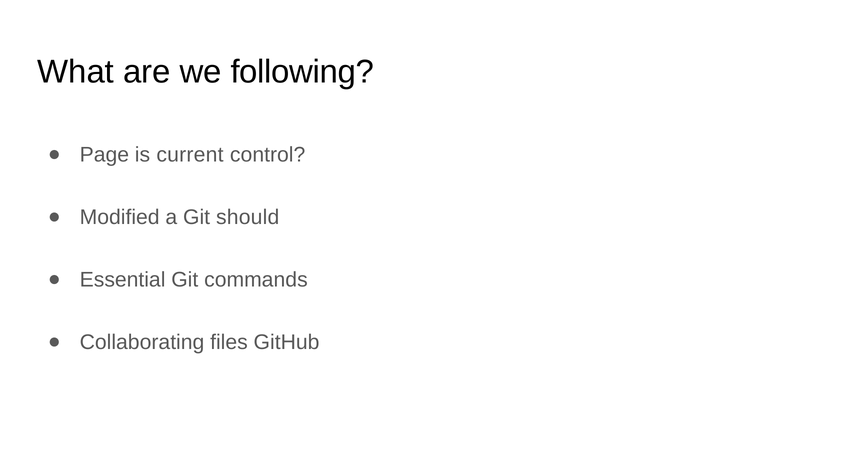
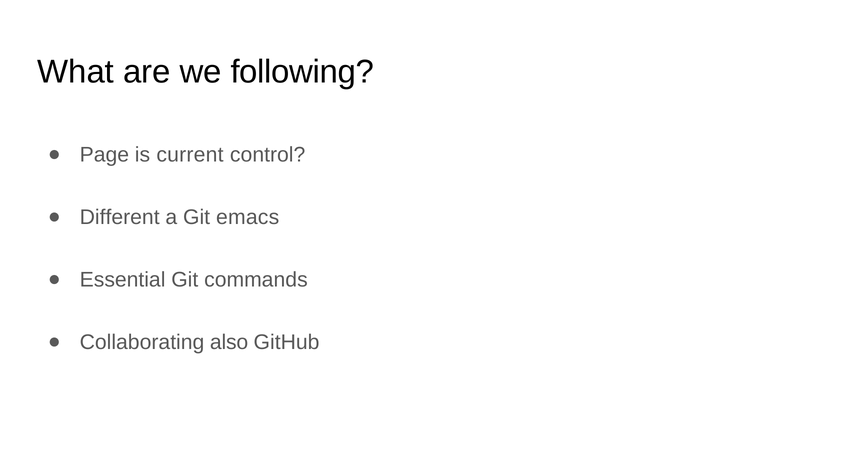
Modified: Modified -> Different (120, 217)
should: should -> emacs (248, 217)
files: files -> also (229, 343)
